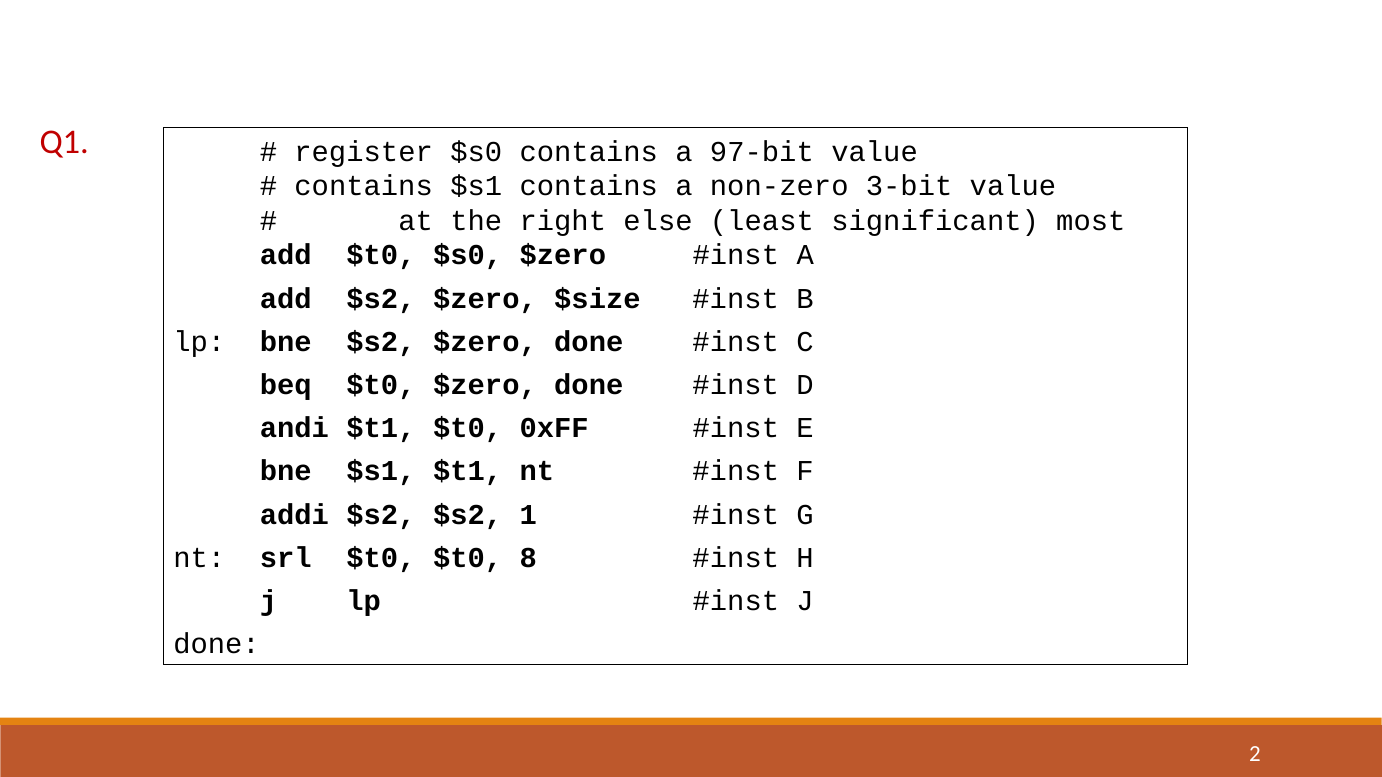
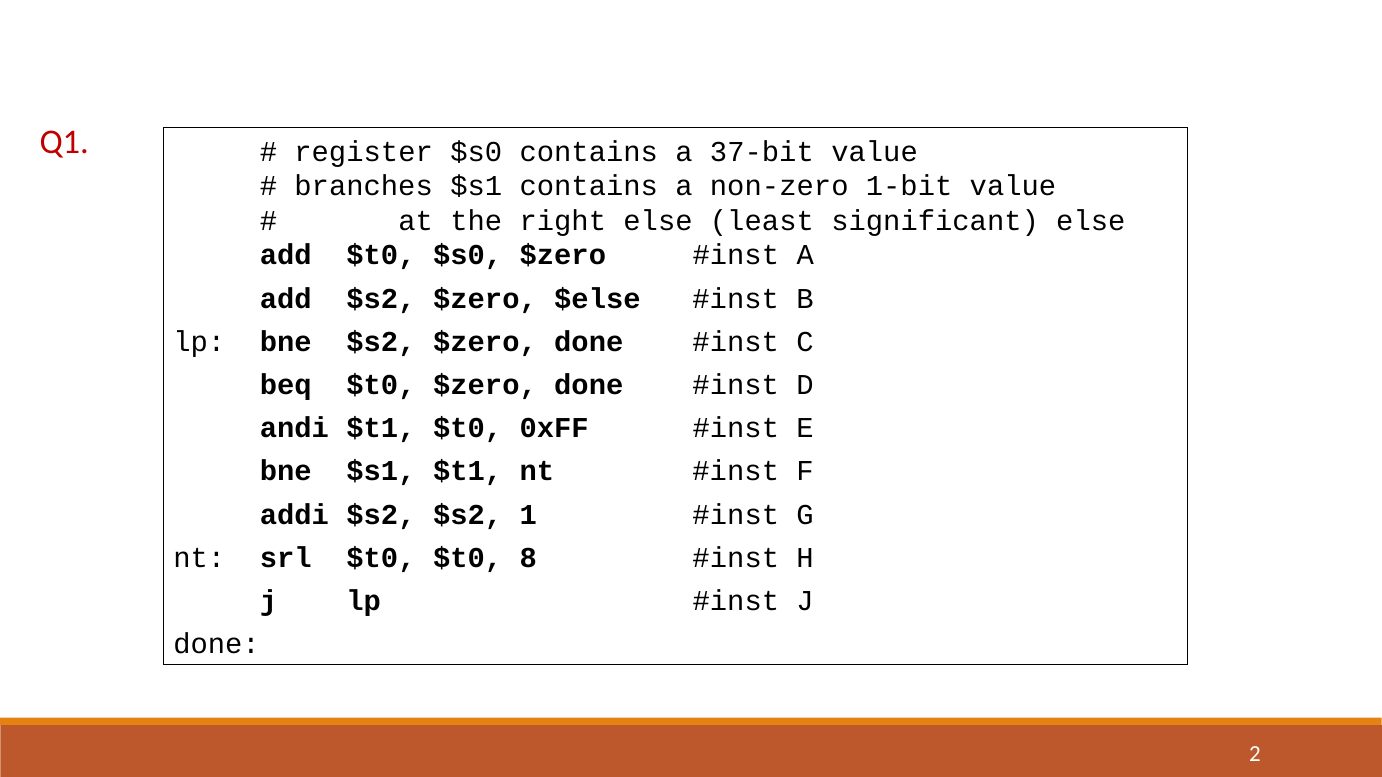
97-bit: 97-bit -> 37-bit (762, 152)
contains: contains -> branches (364, 186)
3-bit: 3-bit -> 1-bit (909, 186)
significant most: most -> else (1091, 221)
$size: $size -> $else (597, 299)
